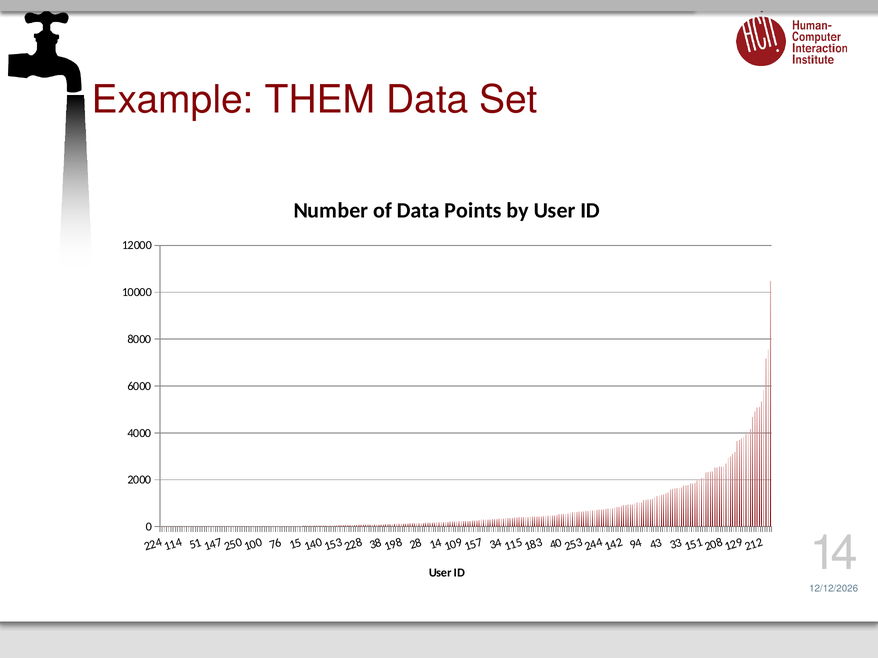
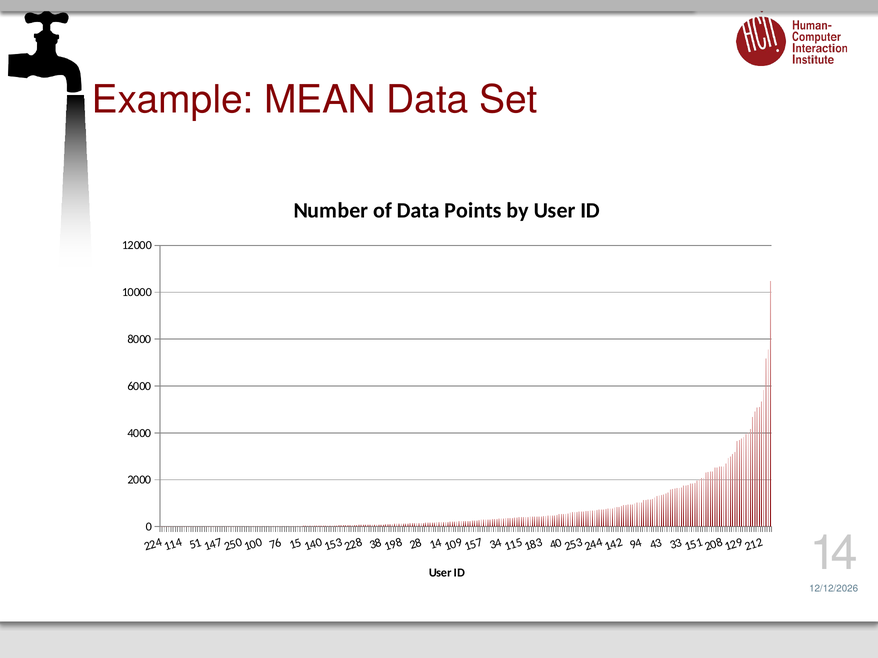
THEM: THEM -> MEAN (320, 100)
